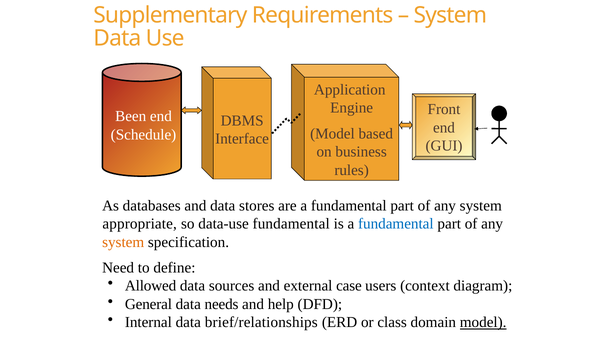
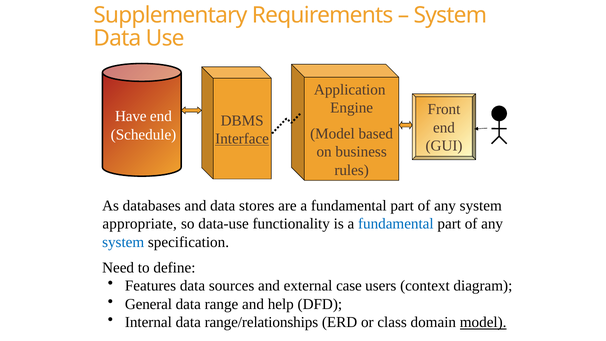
Been: Been -> Have (131, 116)
Interface underline: none -> present (242, 139)
data-use fundamental: fundamental -> functionality (291, 224)
system colour: orange -> blue (123, 242)
Allowed: Allowed -> Features (150, 286)
needs: needs -> range (221, 304)
brief/relationships: brief/relationships -> range/relationships (261, 322)
